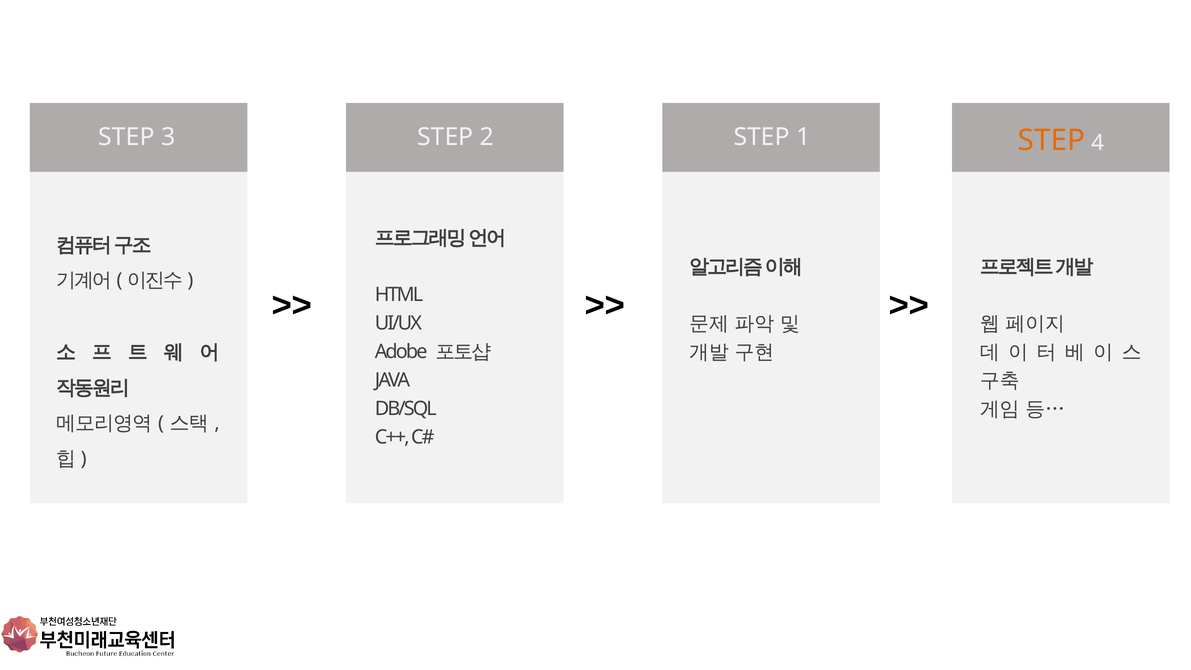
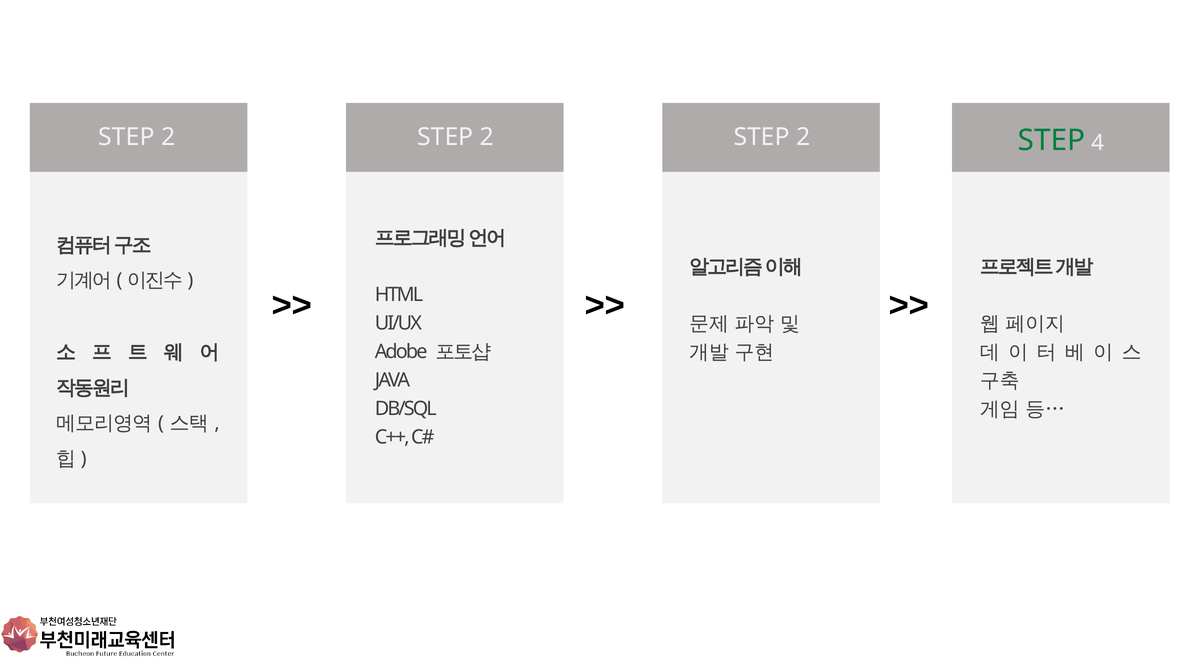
3: 3 -> 2 (168, 137)
1: 1 -> 2 (803, 137)
STEP colour: orange -> green (1052, 140)
